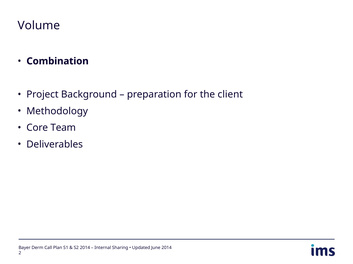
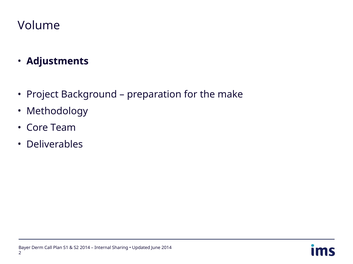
Combination: Combination -> Adjustments (58, 61)
client: client -> make (230, 95)
